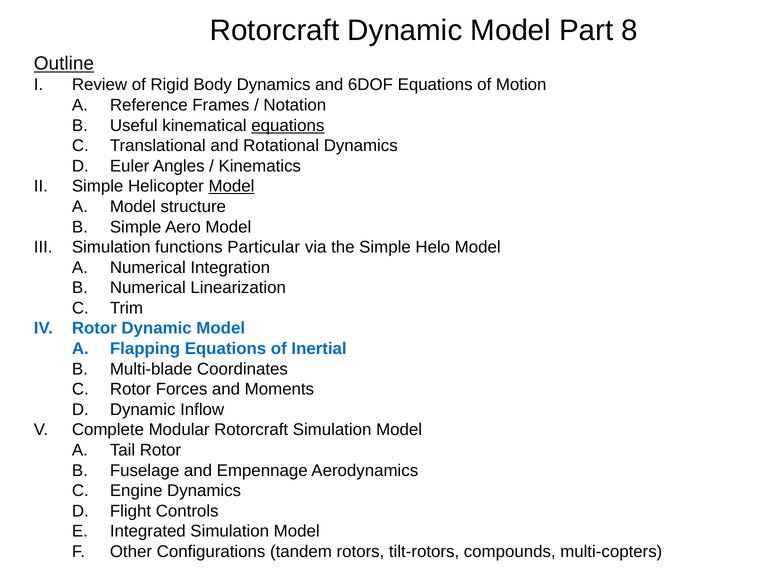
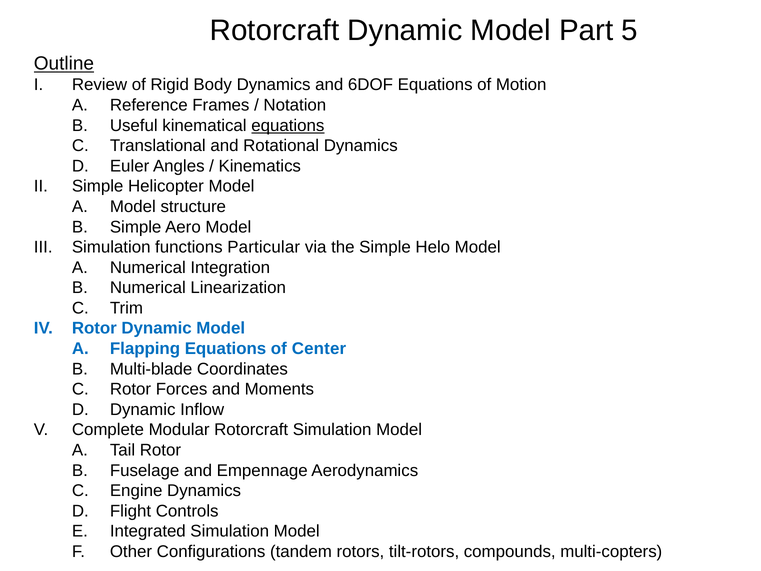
8: 8 -> 5 (630, 31)
Model underline: present -> none (231, 186)
Inertial: Inertial -> Center (319, 349)
